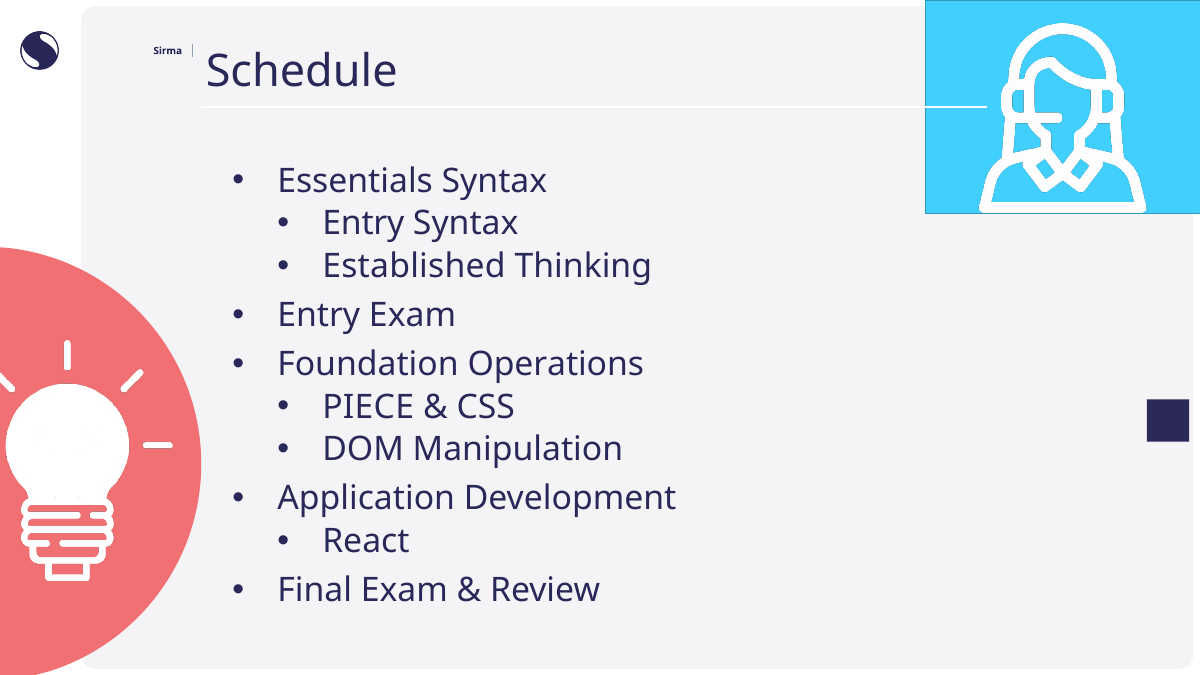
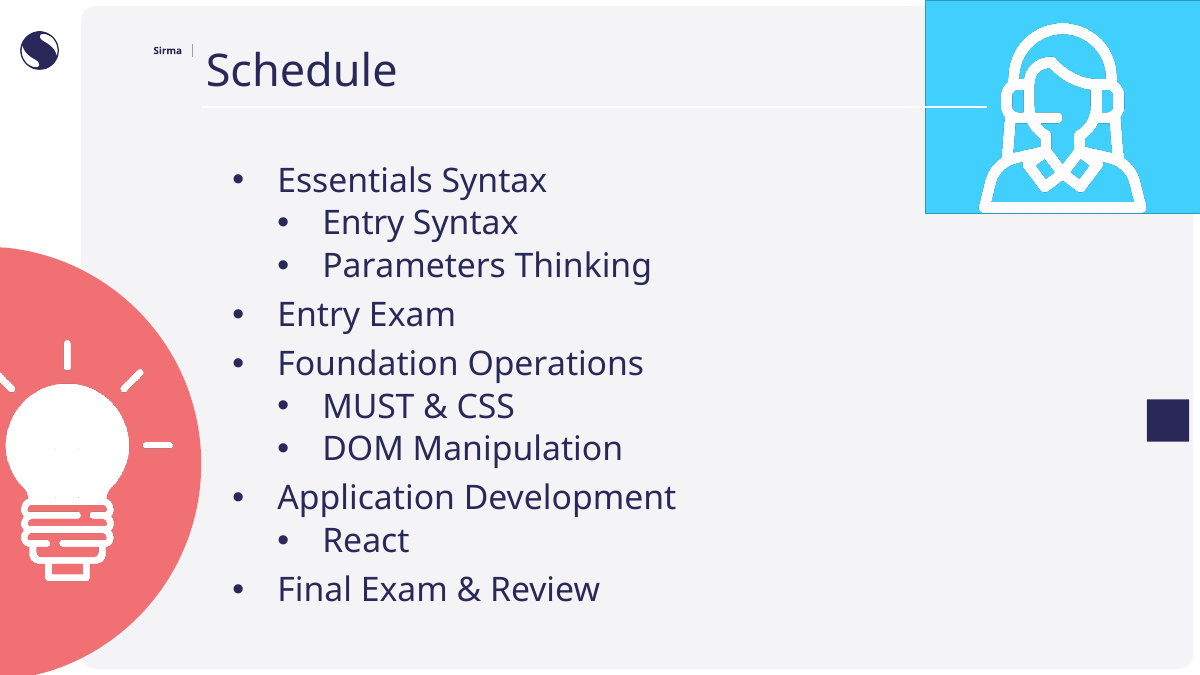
Established: Established -> Parameters (414, 266)
PIECE: PIECE -> MUST (368, 407)
